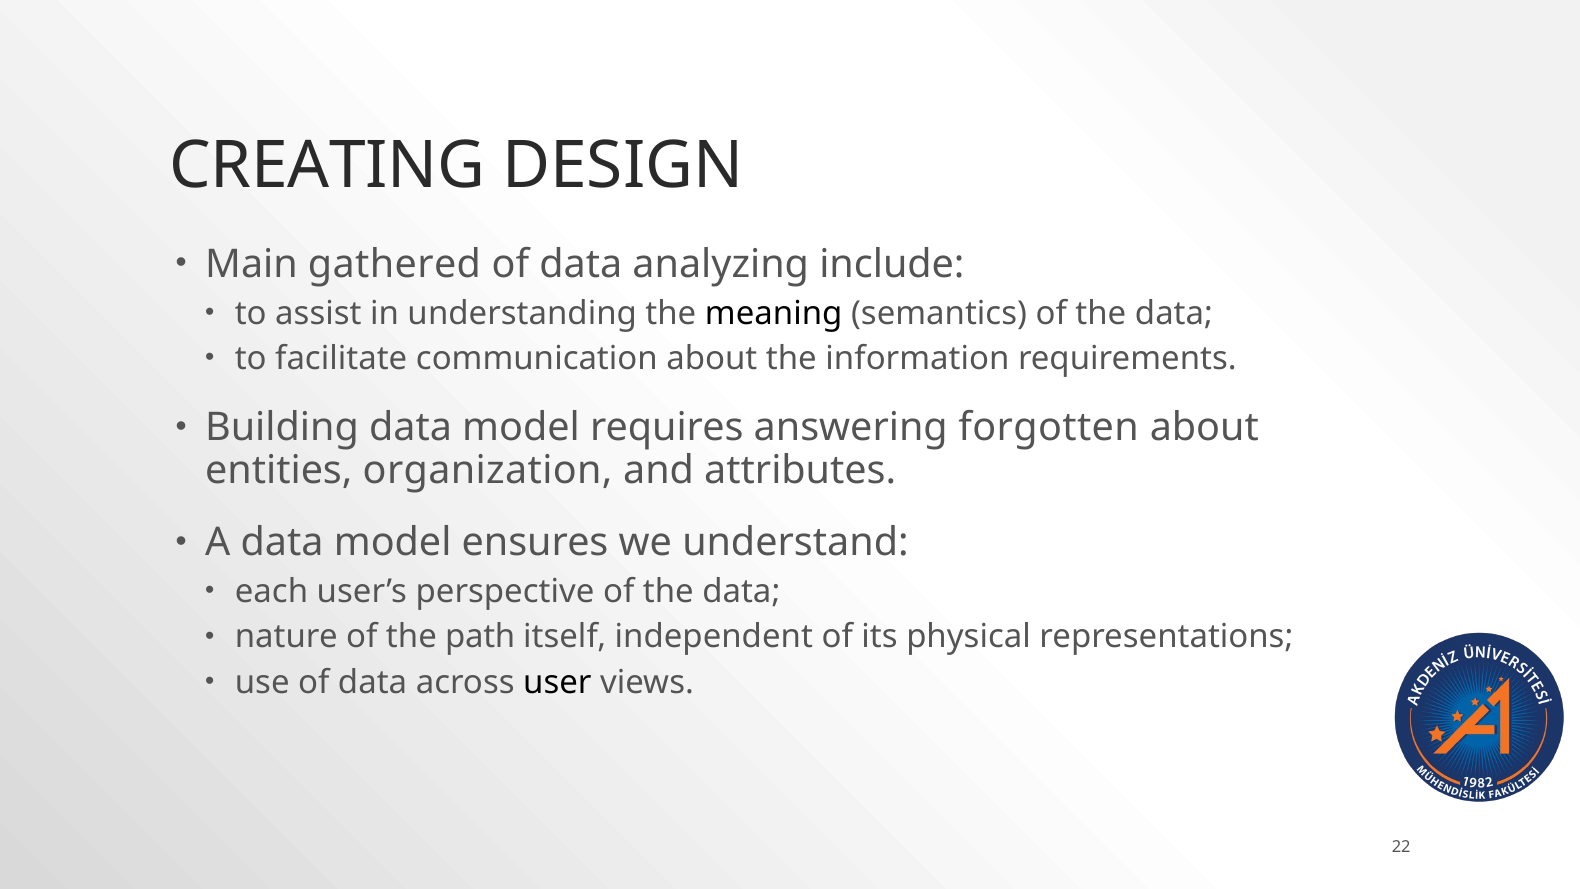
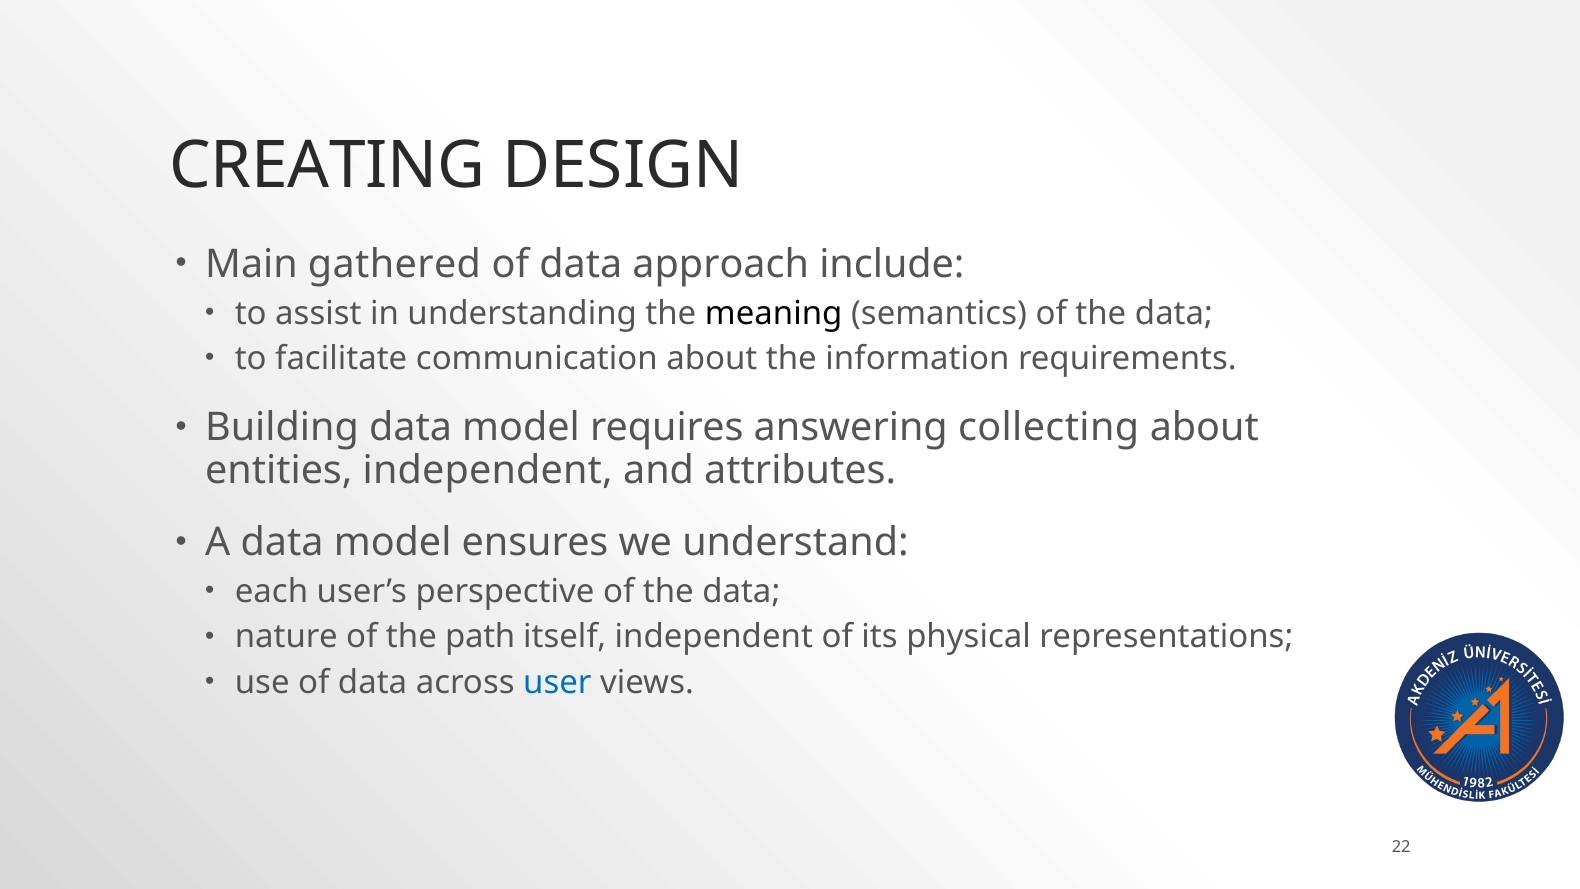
analyzing: analyzing -> approach (721, 264)
forgotten: forgotten -> collecting (1049, 427)
entities organization: organization -> independent (488, 470)
user colour: black -> blue (557, 682)
